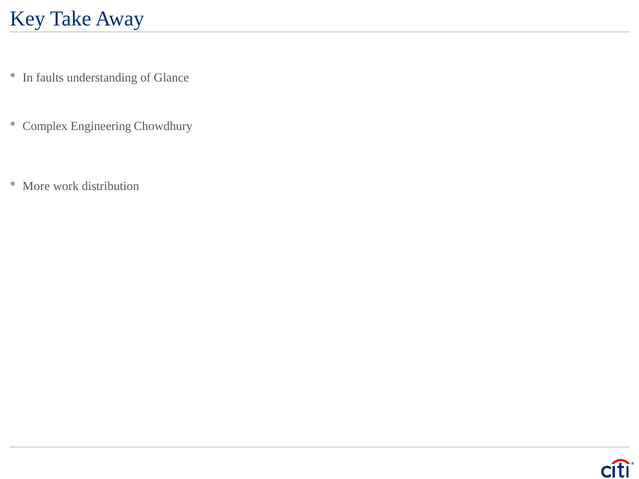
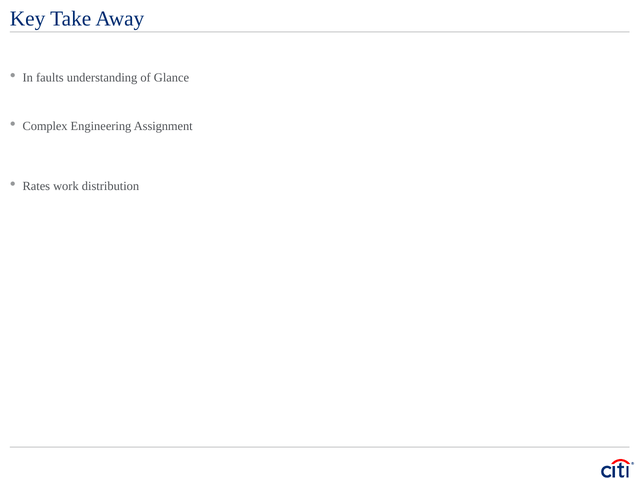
Chowdhury: Chowdhury -> Assignment (163, 126)
More: More -> Rates (36, 186)
